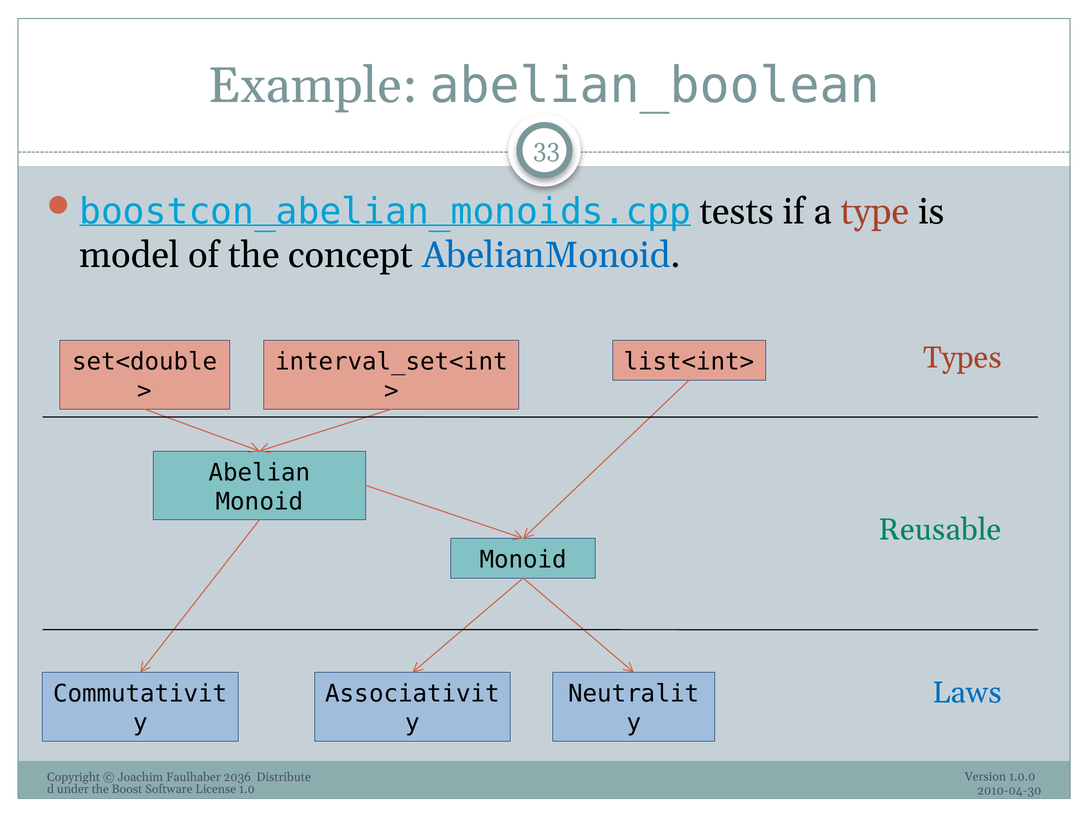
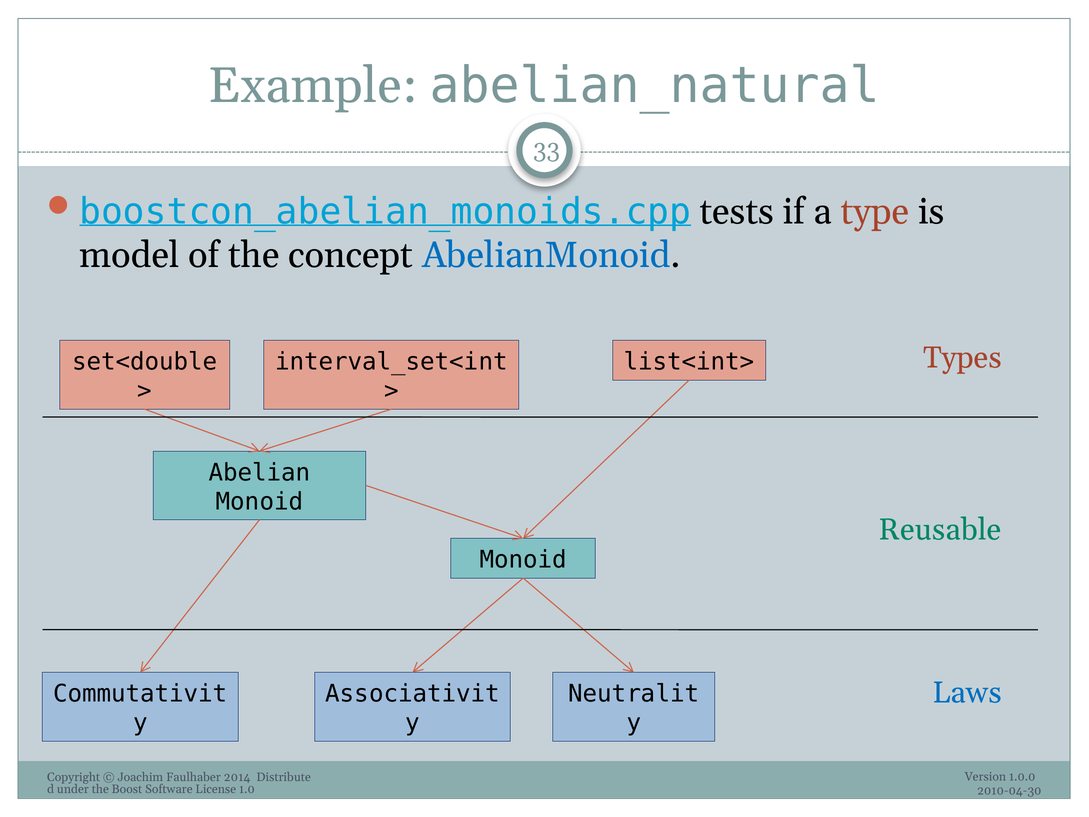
abelian_boolean: abelian_boolean -> abelian_natural (655, 86)
2036: 2036 -> 2014 (237, 777)
